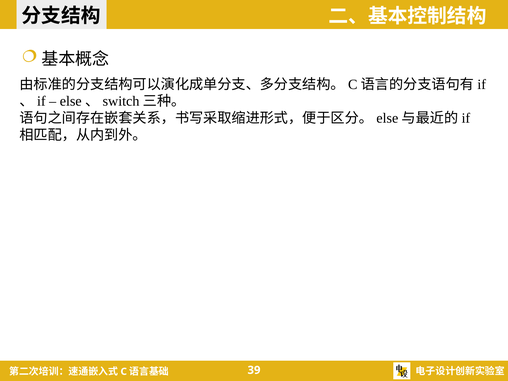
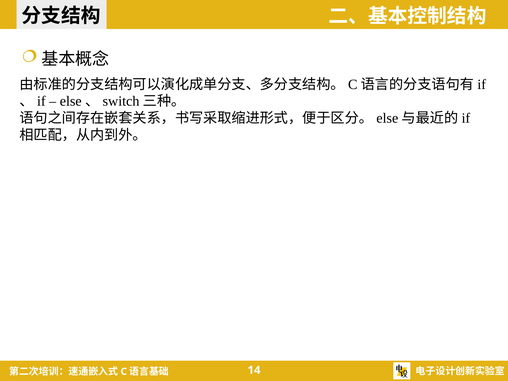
39: 39 -> 14 (254, 370)
